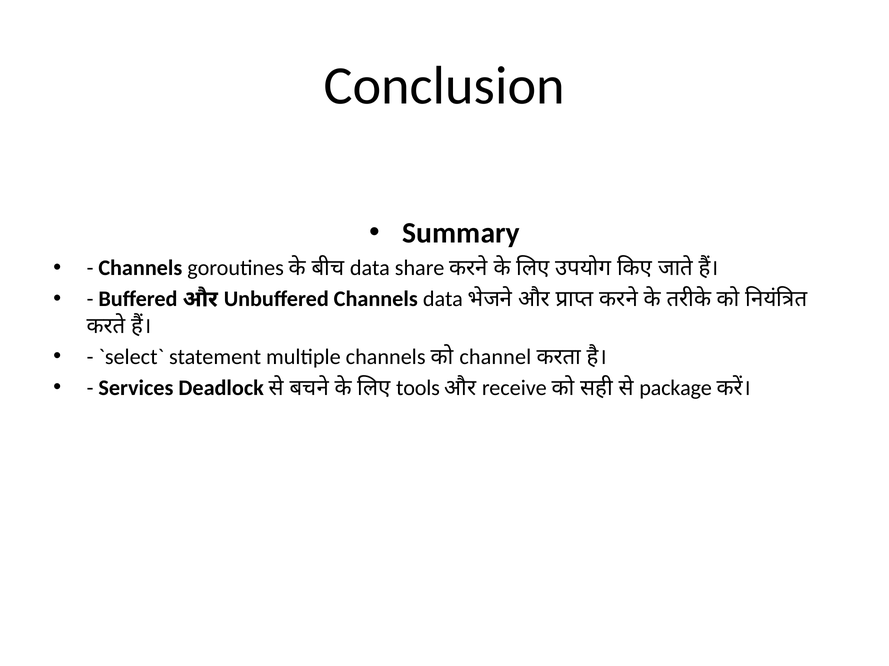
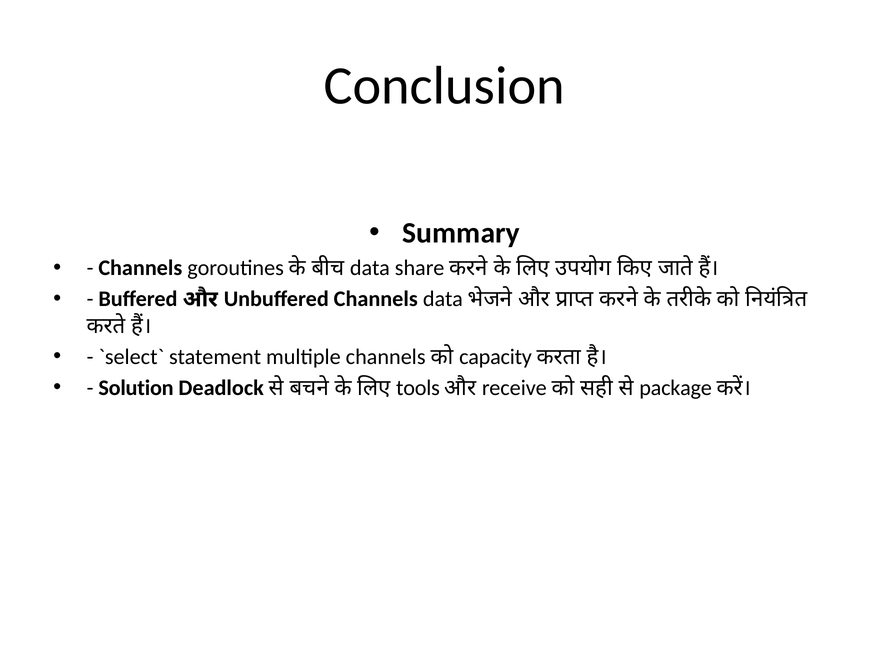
channel: channel -> capacity (496, 357)
Services: Services -> Solution (136, 388)
